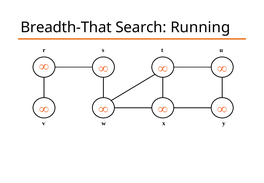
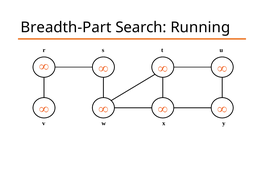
Breadth-That: Breadth-That -> Breadth-Part (66, 27)
